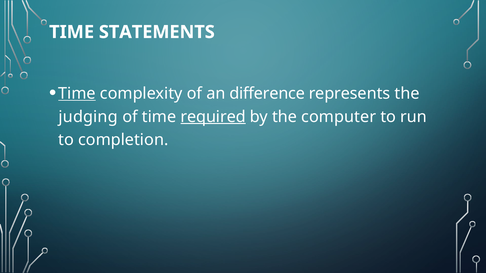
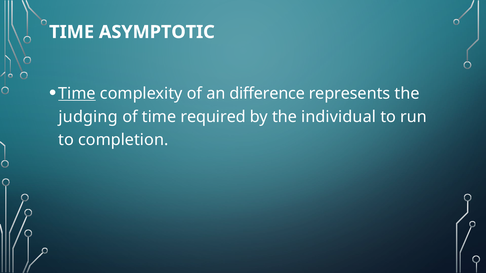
STATEMENTS: STATEMENTS -> ASYMPTOTIC (157, 32)
required underline: present -> none (213, 117)
computer: computer -> individual (339, 117)
